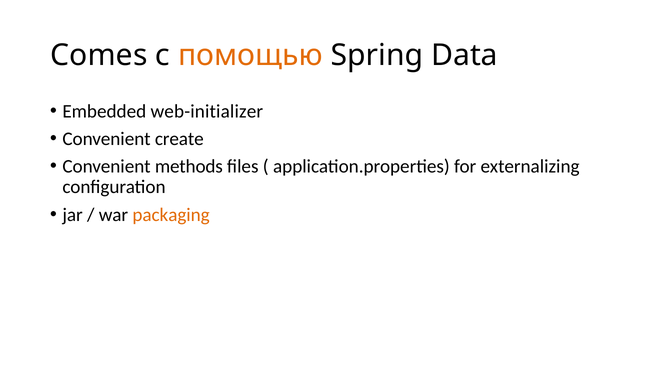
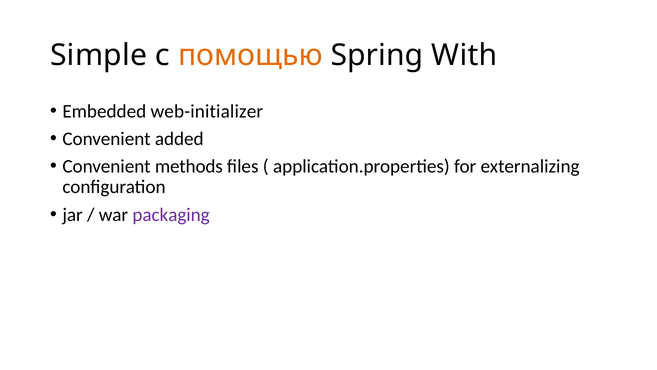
Comes: Comes -> Simple (99, 55)
Data: Data -> With (464, 55)
create: create -> added (179, 139)
packaging colour: orange -> purple (171, 214)
